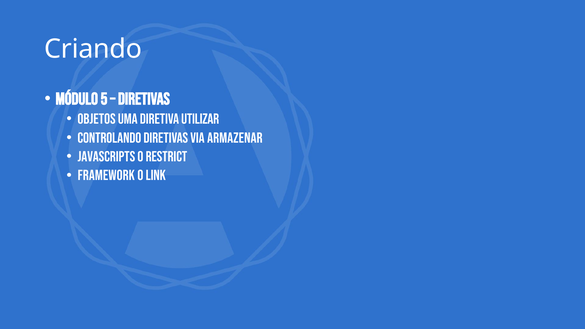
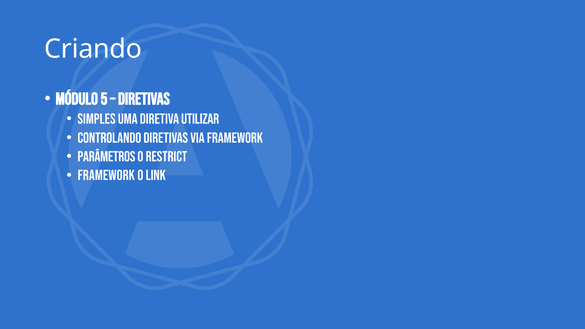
Objetos: Objetos -> Simples (97, 119)
via armazenar: armazenar -> framework (235, 138)
Javascripts: Javascripts -> Parâmetros (106, 157)
